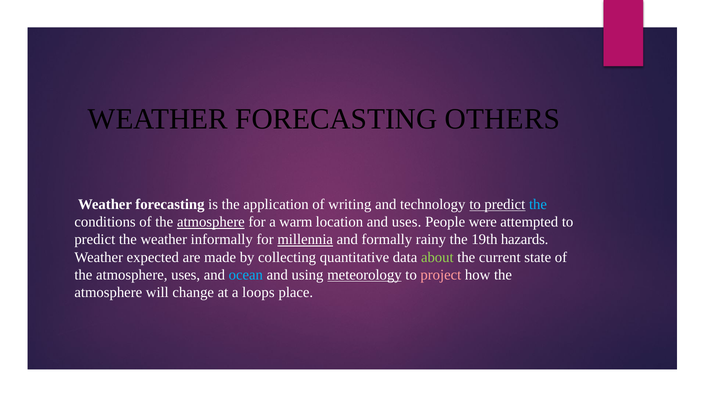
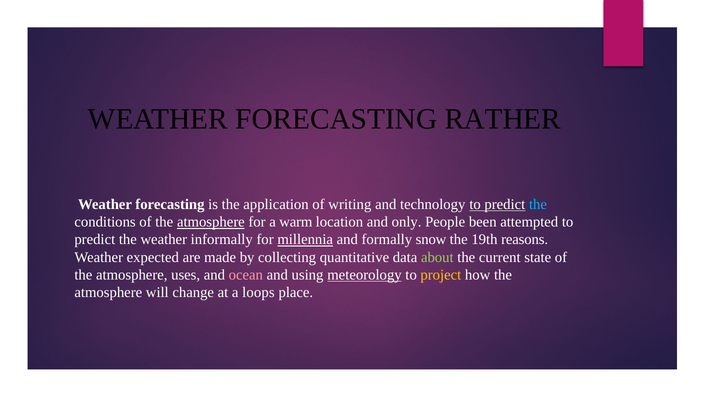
OTHERS: OTHERS -> RATHER (503, 119)
and uses: uses -> only (407, 222)
were: were -> been (483, 222)
rainy: rainy -> snow (431, 239)
hazards: hazards -> reasons (525, 239)
ocean colour: light blue -> pink (246, 275)
project colour: pink -> yellow (441, 275)
